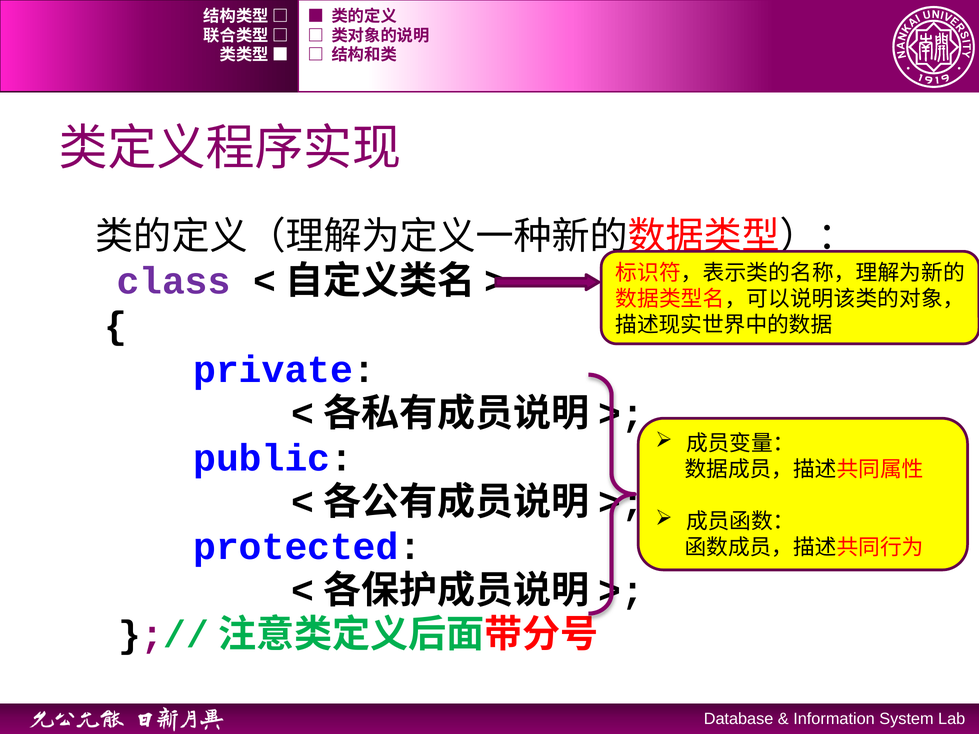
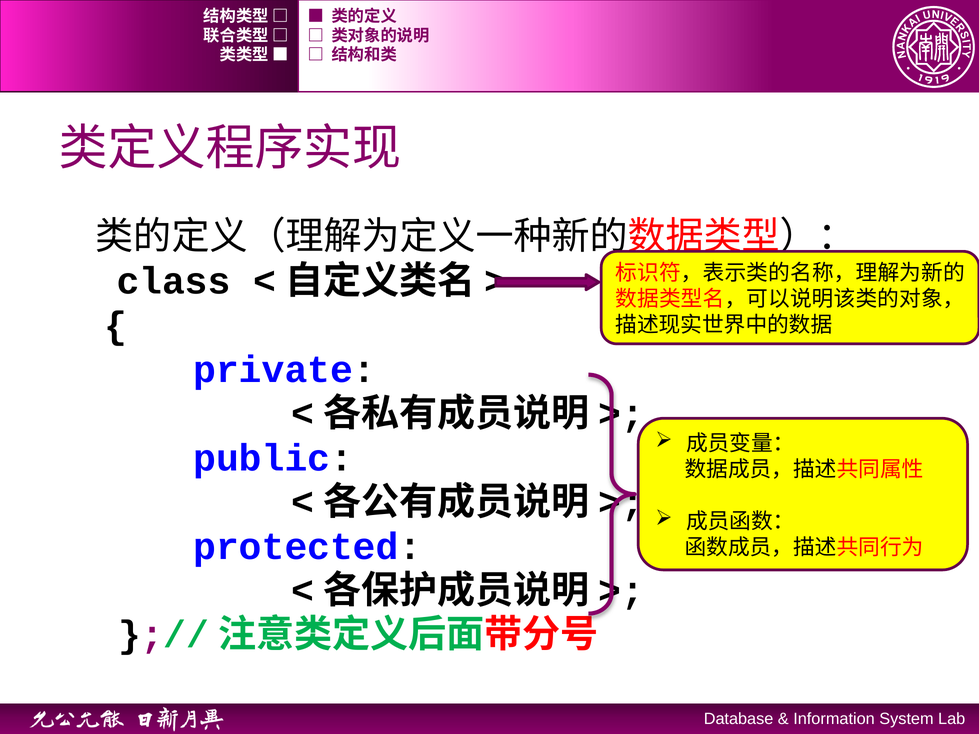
class colour: purple -> black (174, 281)
